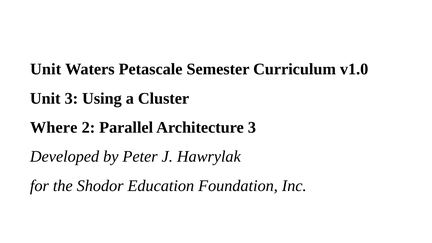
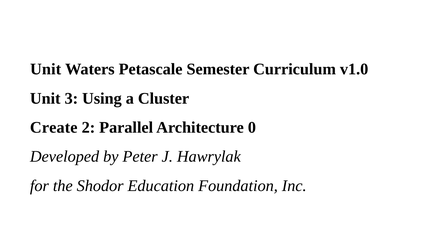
Where: Where -> Create (54, 127)
Architecture 3: 3 -> 0 (252, 127)
